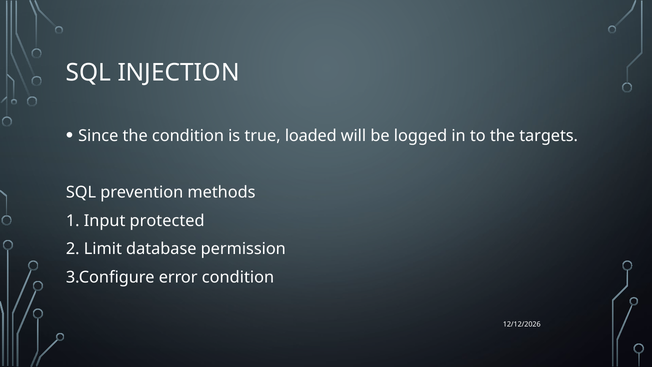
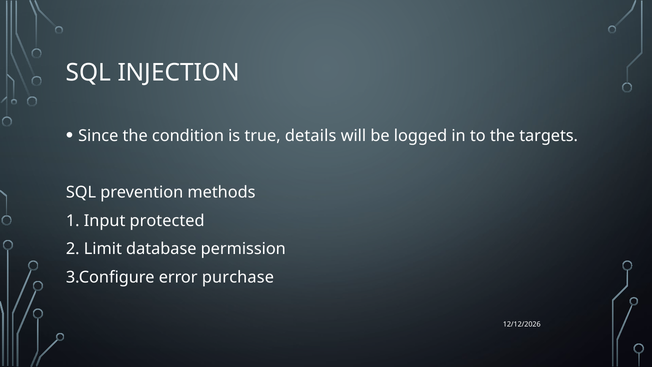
loaded: loaded -> details (311, 136)
error condition: condition -> purchase (238, 277)
